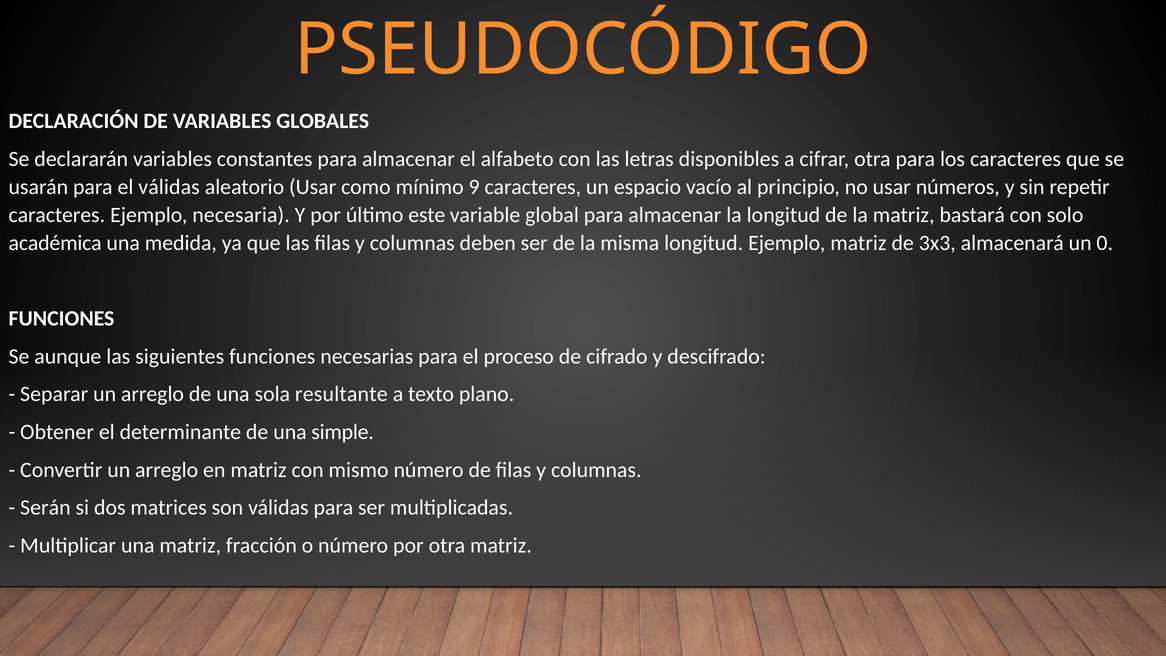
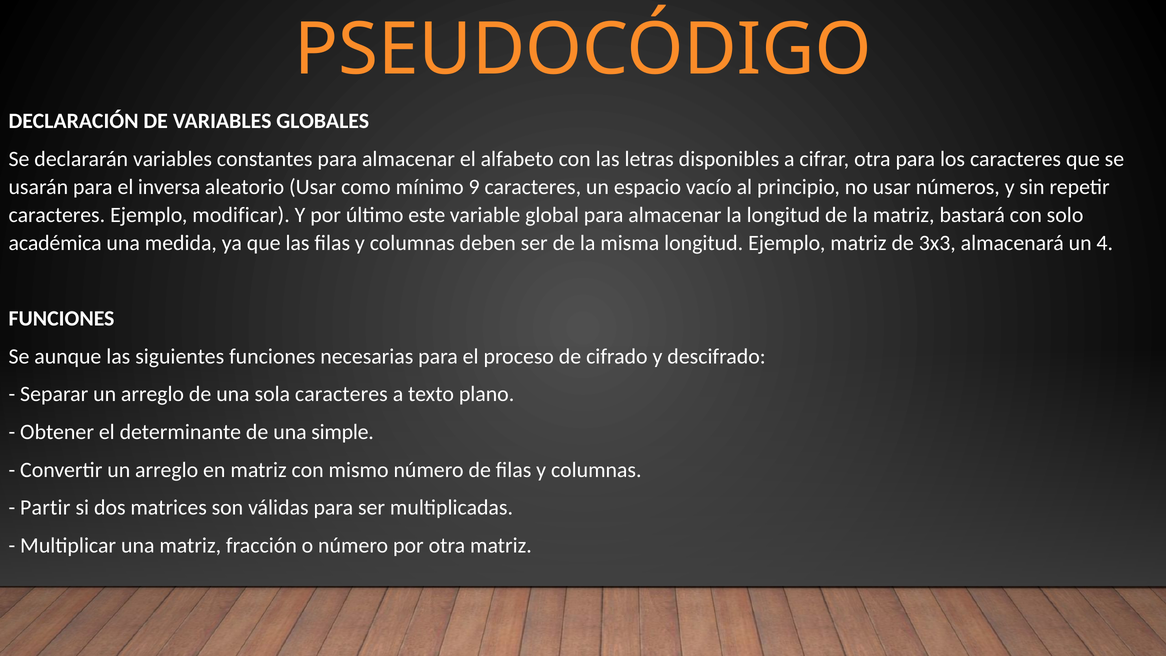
el válidas: válidas -> inversa (169, 187)
necesaria: necesaria -> modificar (241, 215)
0: 0 -> 4 (1105, 243)
sola resultante: resultante -> caracteres (341, 394)
Serán: Serán -> Partir (45, 507)
